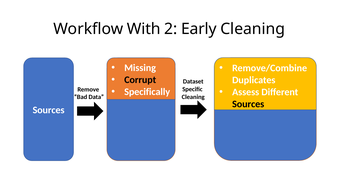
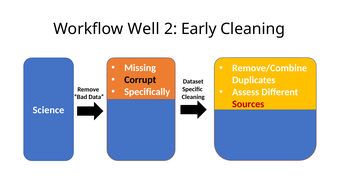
With: With -> Well (144, 29)
Sources colour: black -> red (248, 104)
Sources: Sources -> Science (48, 110)
